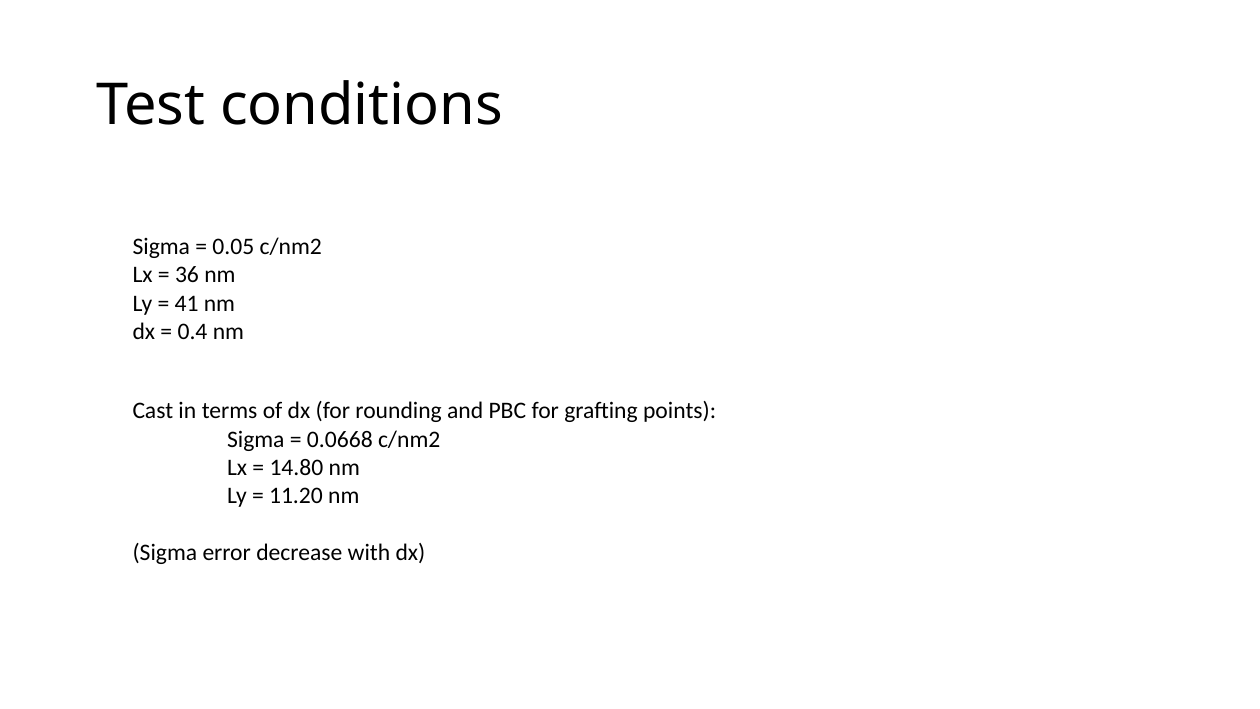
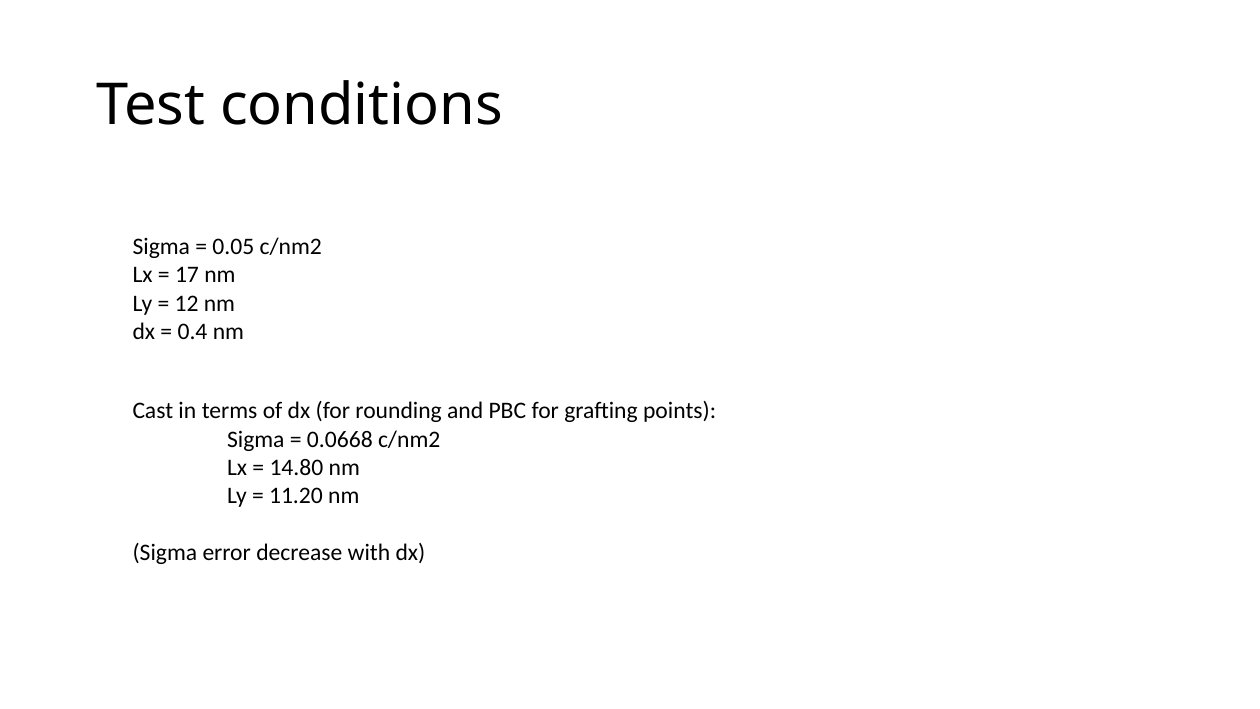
36: 36 -> 17 (187, 275)
41: 41 -> 12 (187, 303)
